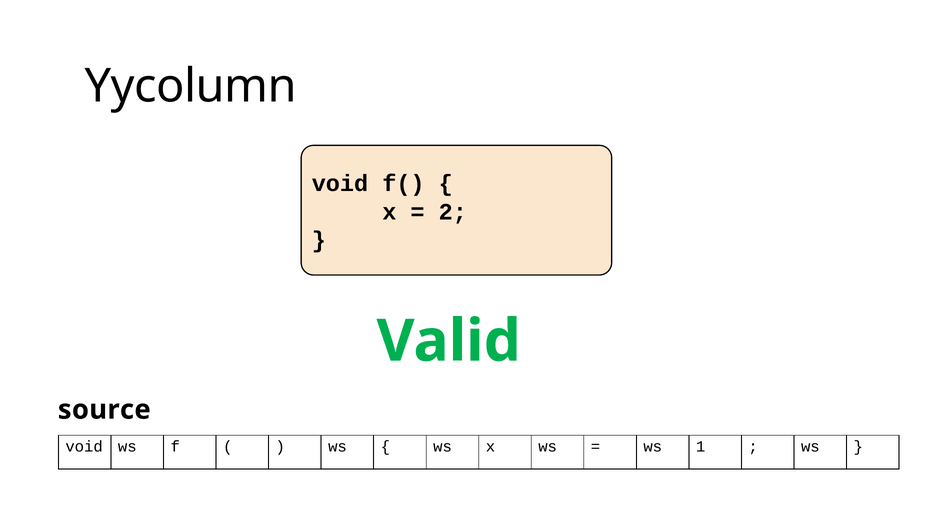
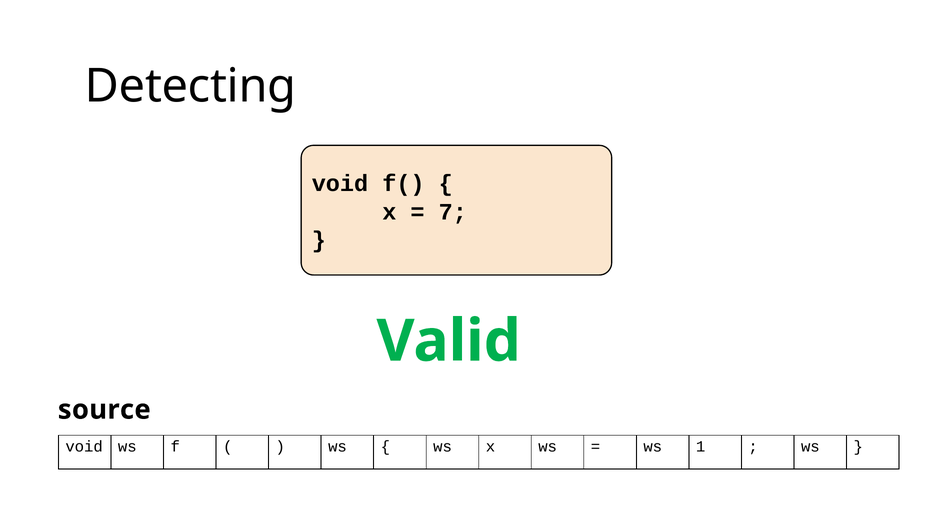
Yycolumn: Yycolumn -> Detecting (191, 86)
2: 2 -> 7 (453, 212)
